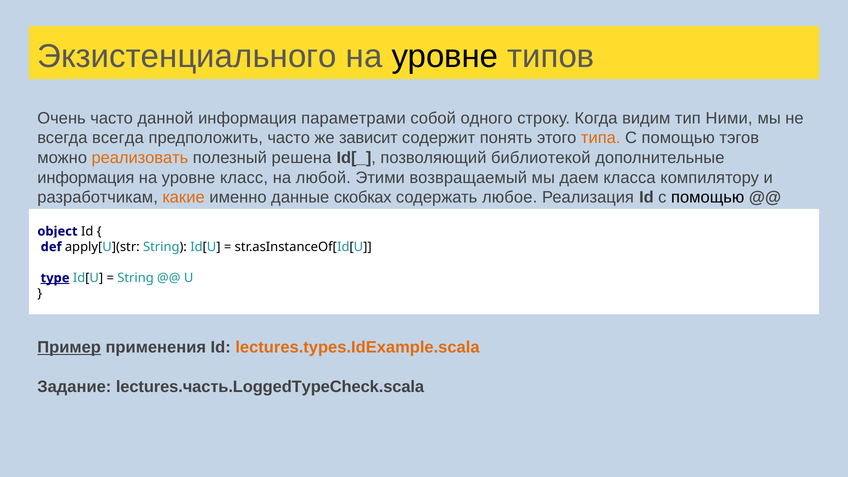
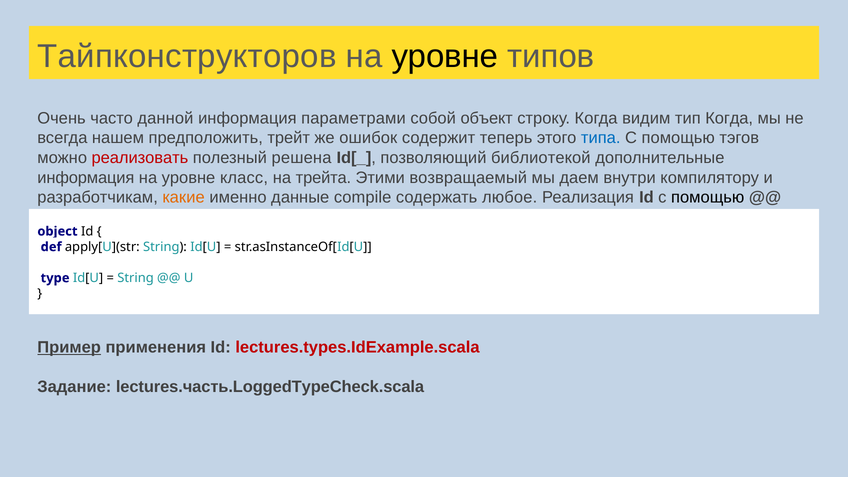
Экзистенциального: Экзистенциального -> Тайпконструкторов (187, 57)
одного: одного -> объект (487, 118)
тип Ними: Ними -> Когда (729, 118)
всегда всегда: всегда -> нашем (118, 138)
предположить часто: часто -> трейт (289, 138)
зависит: зависит -> ошибок (368, 138)
понять: понять -> теперь (506, 138)
типа colour: orange -> blue (601, 138)
реализовать colour: orange -> red (140, 158)
любой: любой -> трейта (323, 178)
класса: класса -> внутри (630, 178)
скобках: скобках -> compile (363, 197)
type underline: present -> none (55, 278)
lectures.types.IdExample.scala colour: orange -> red (357, 347)
